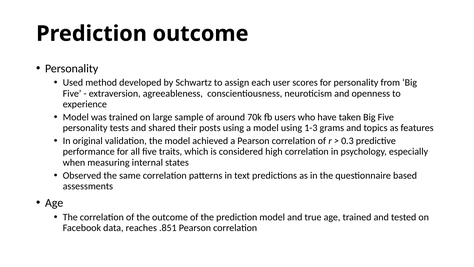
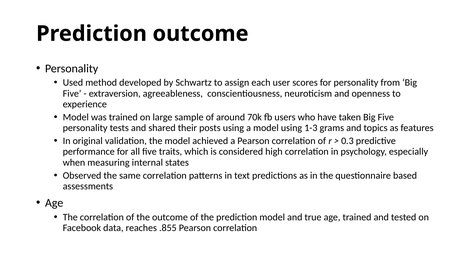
.851: .851 -> .855 (168, 228)
